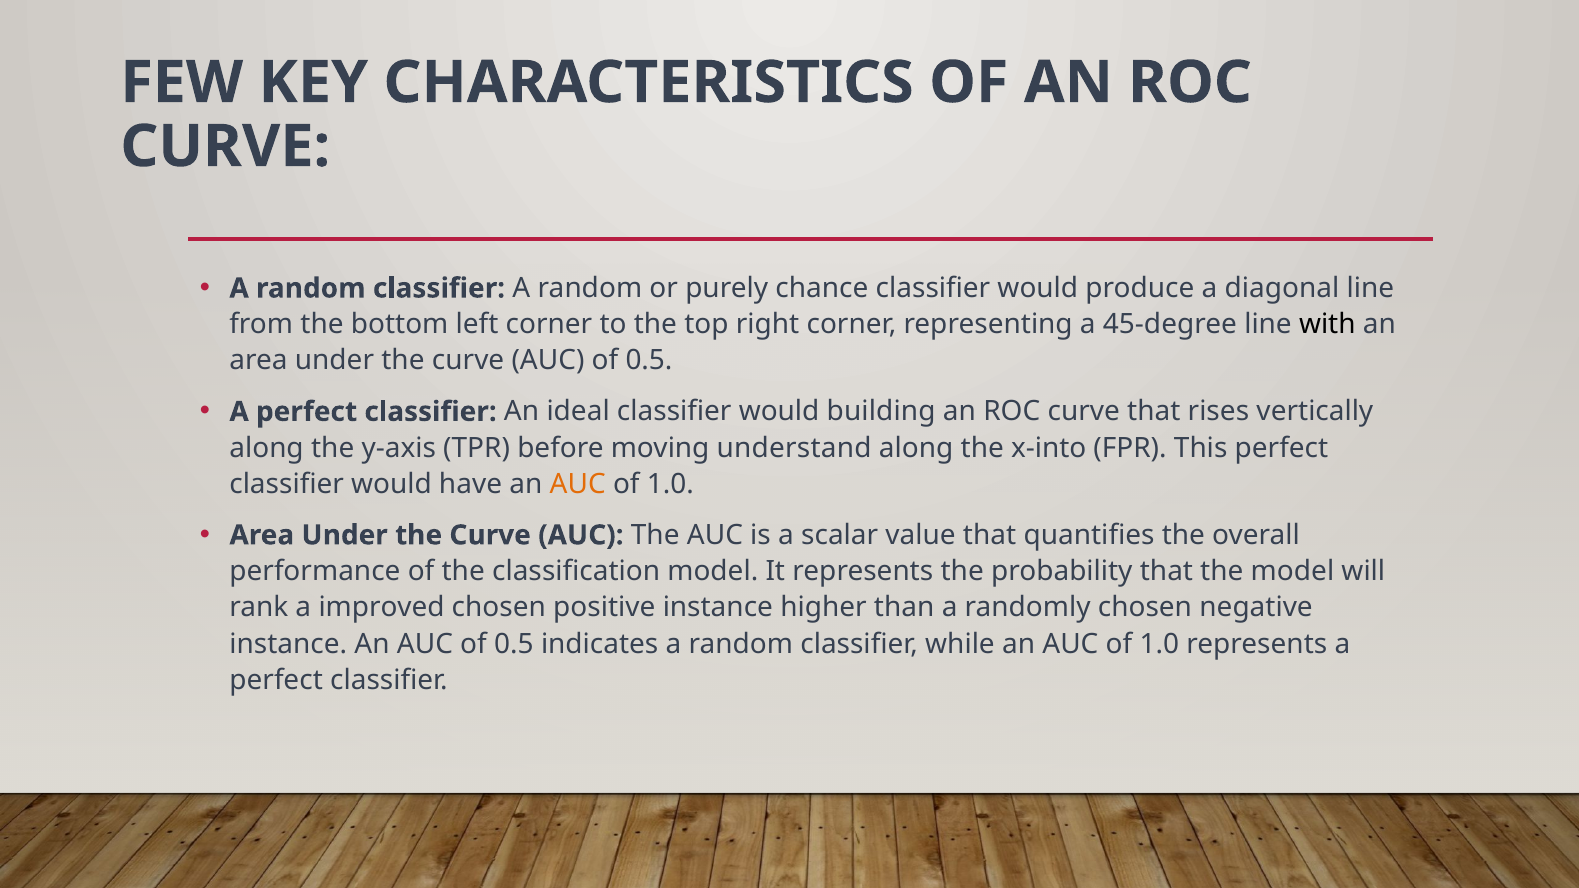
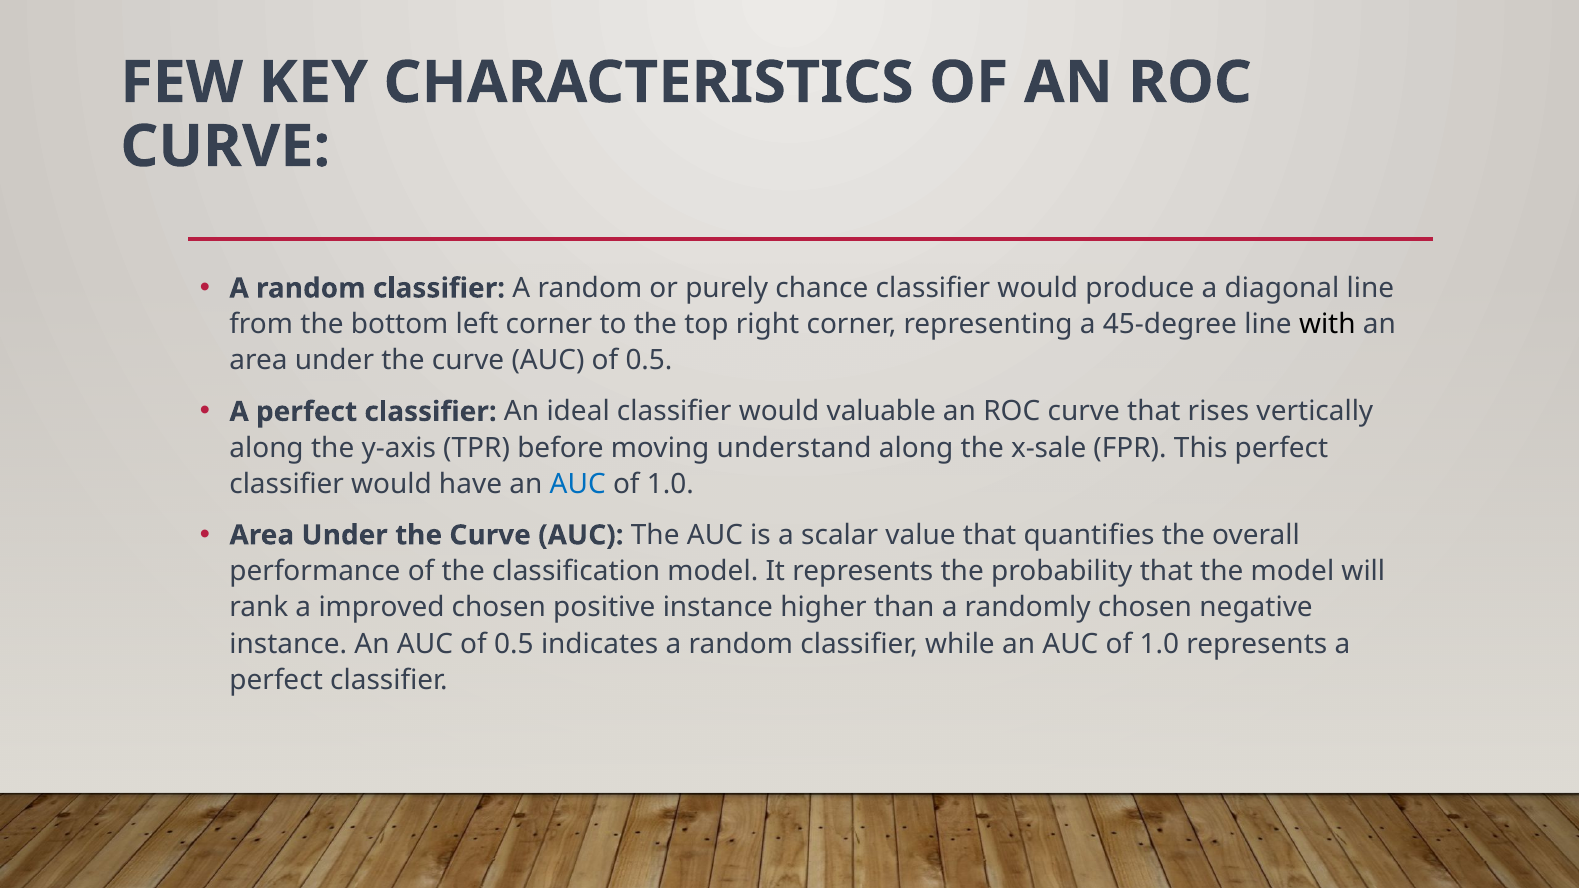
building: building -> valuable (881, 412)
x-into: x-into -> x-sale (1049, 448)
AUC colour: orange -> blue (578, 484)
